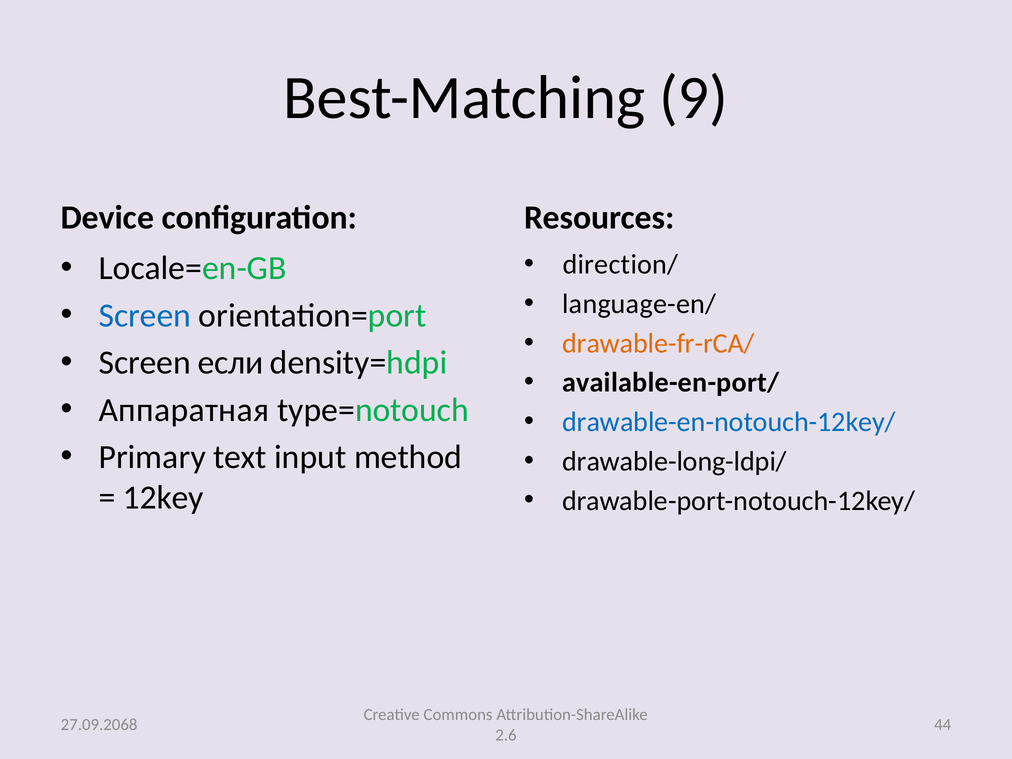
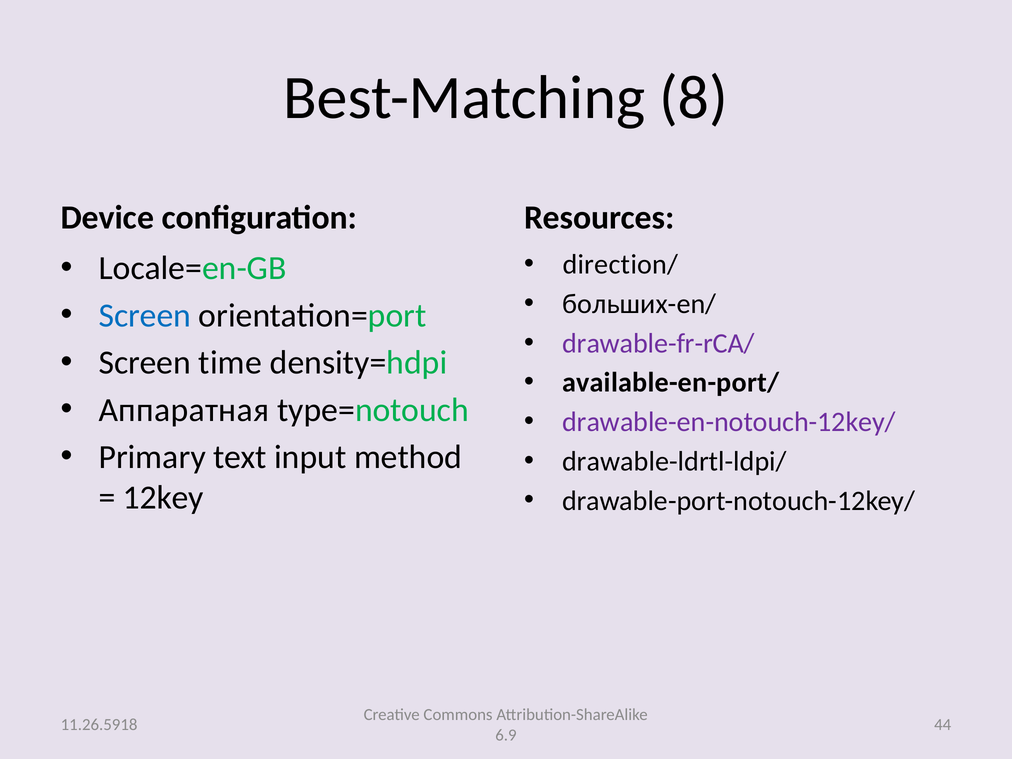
9: 9 -> 8 (694, 98)
language-en/: language-en/ -> больших-en/ (639, 304)
drawable-fr-rCA/ colour: orange -> purple (658, 343)
если: если -> time (230, 363)
drawable-en-notouch-12key/ colour: blue -> purple (729, 422)
drawable-long-ldpi/: drawable-long-ldpi/ -> drawable-ldrtl-ldpi/ (674, 461)
27.09.2068: 27.09.2068 -> 11.26.5918 (99, 725)
2.6: 2.6 -> 6.9 (506, 735)
